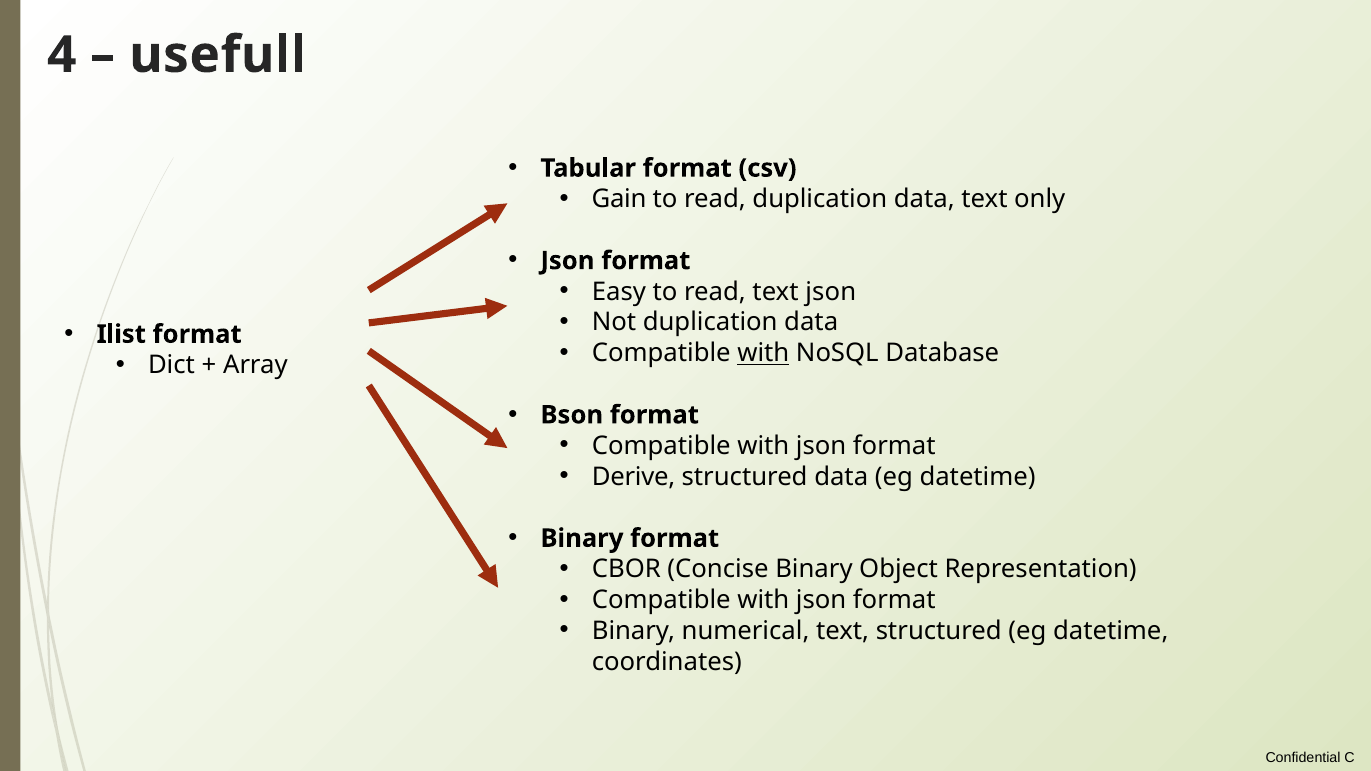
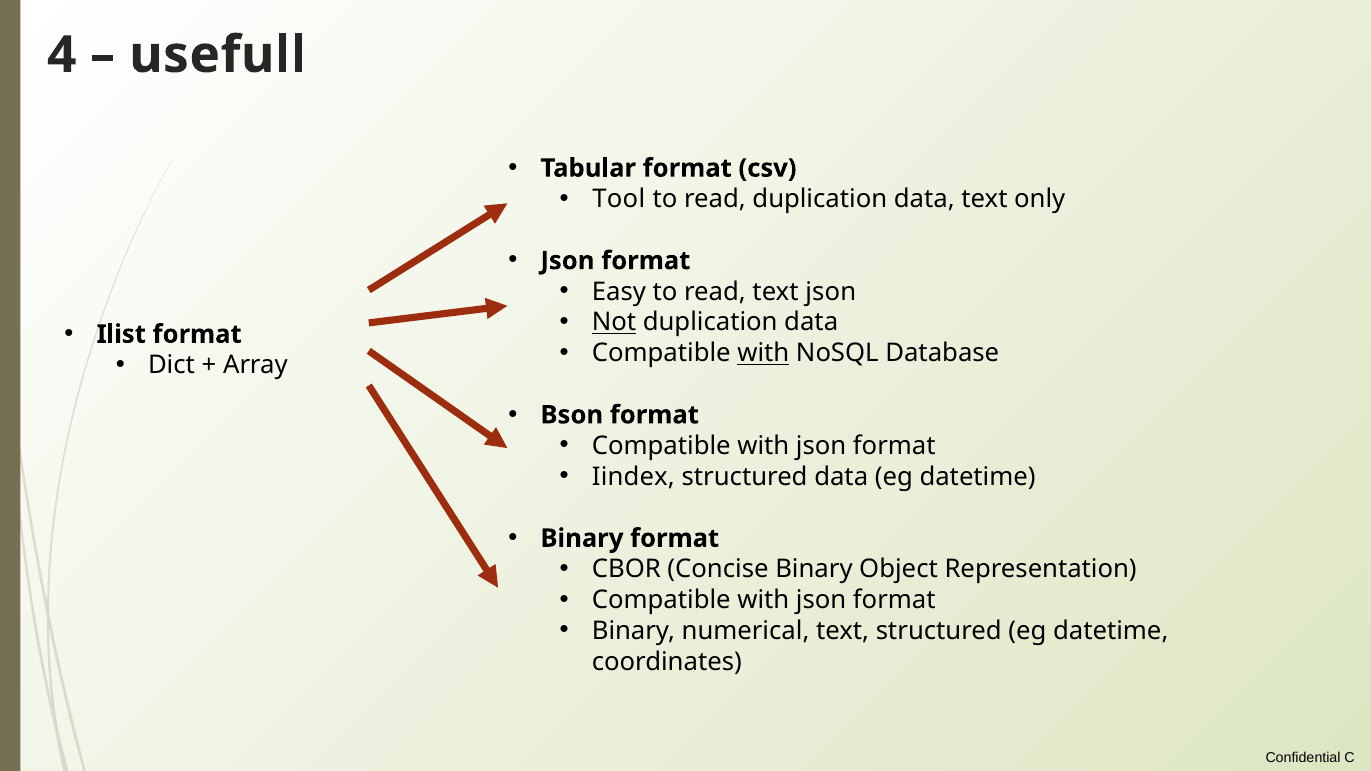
Gain: Gain -> Tool (619, 199)
Not underline: none -> present (614, 322)
Derive: Derive -> Iindex (633, 477)
